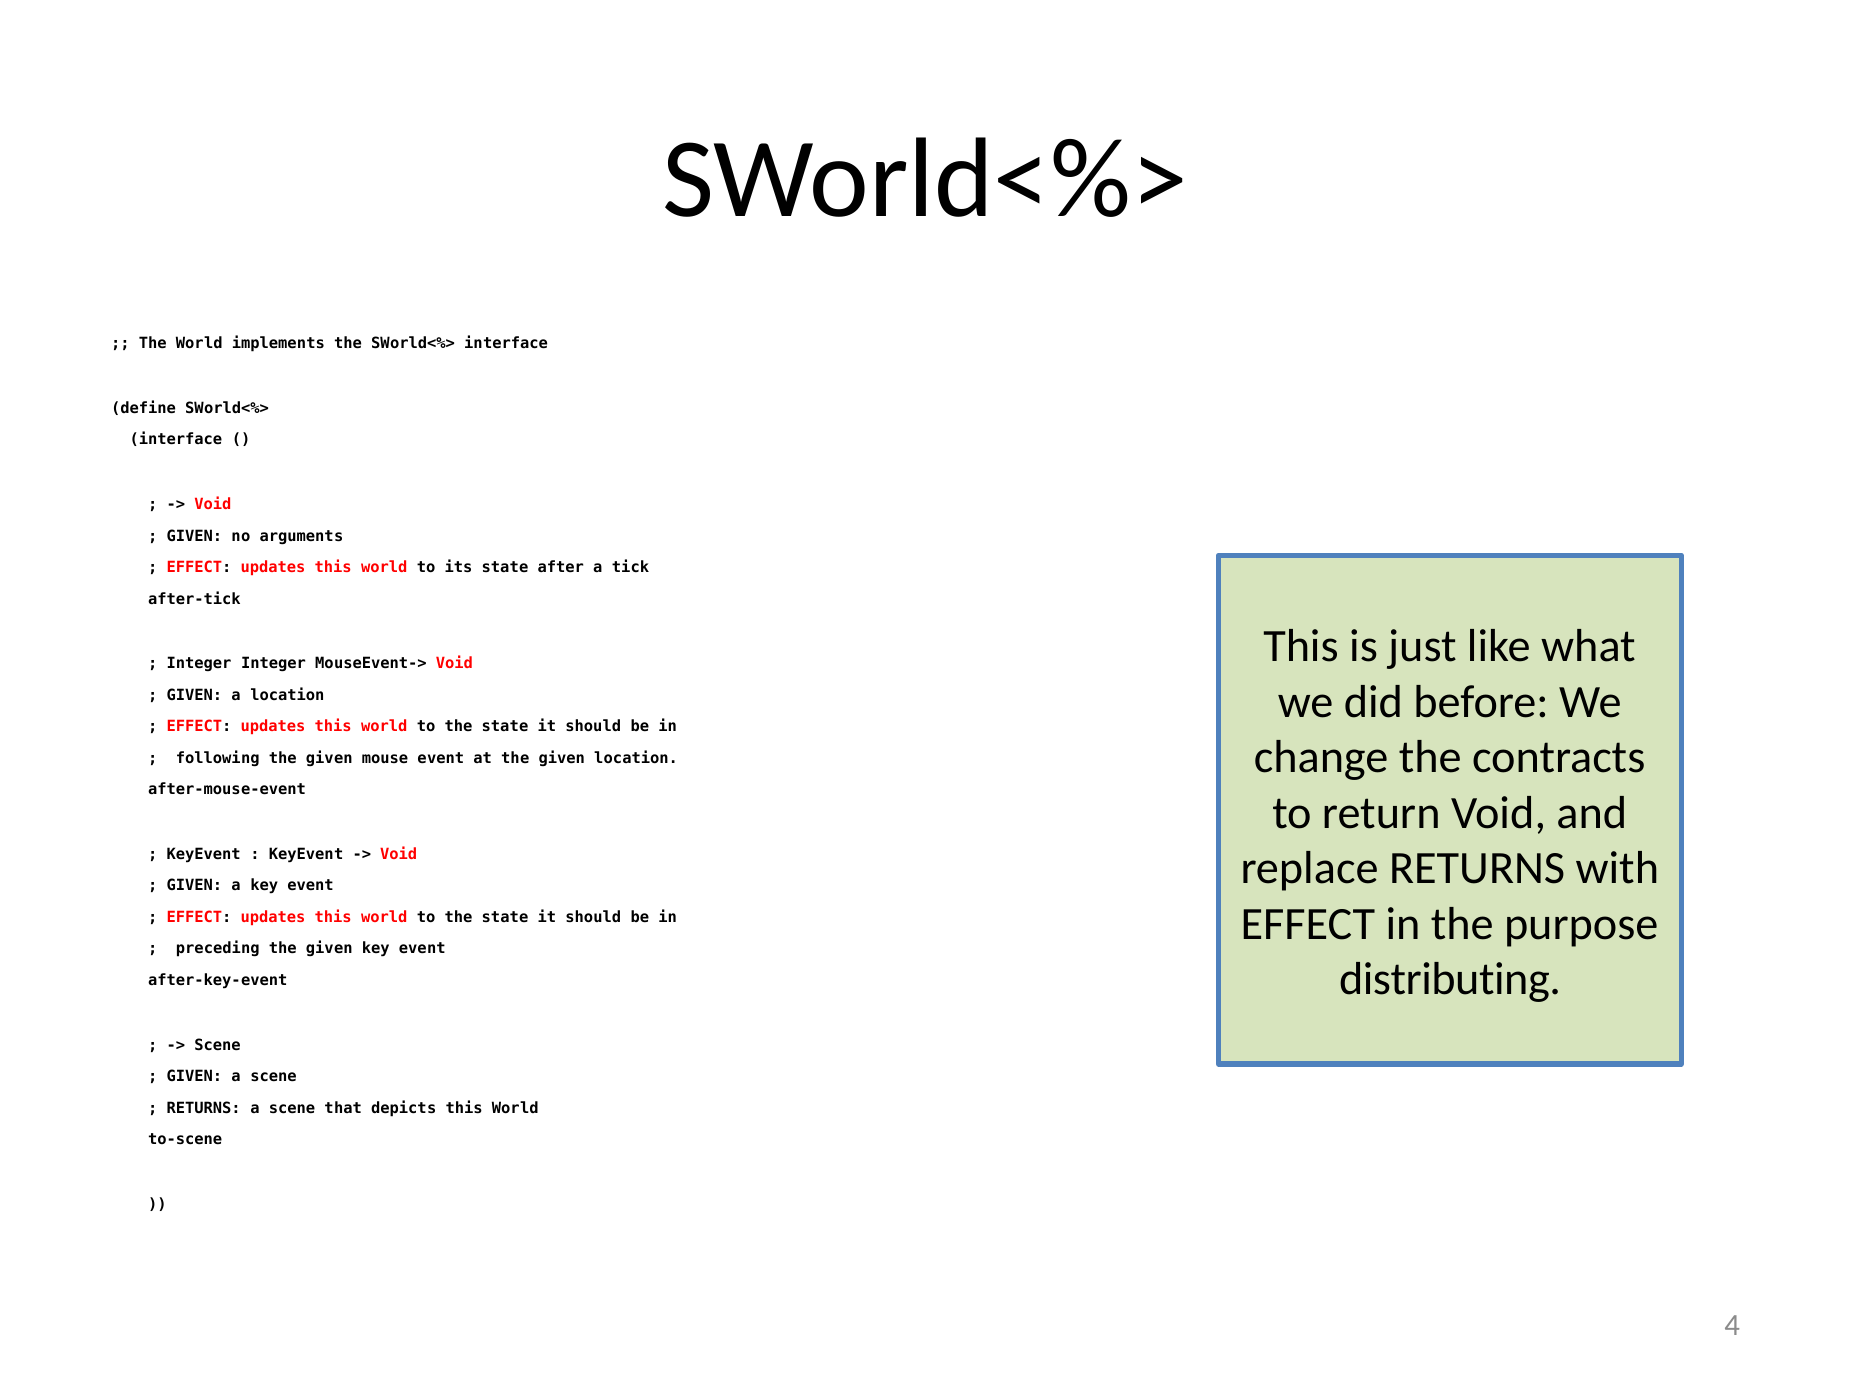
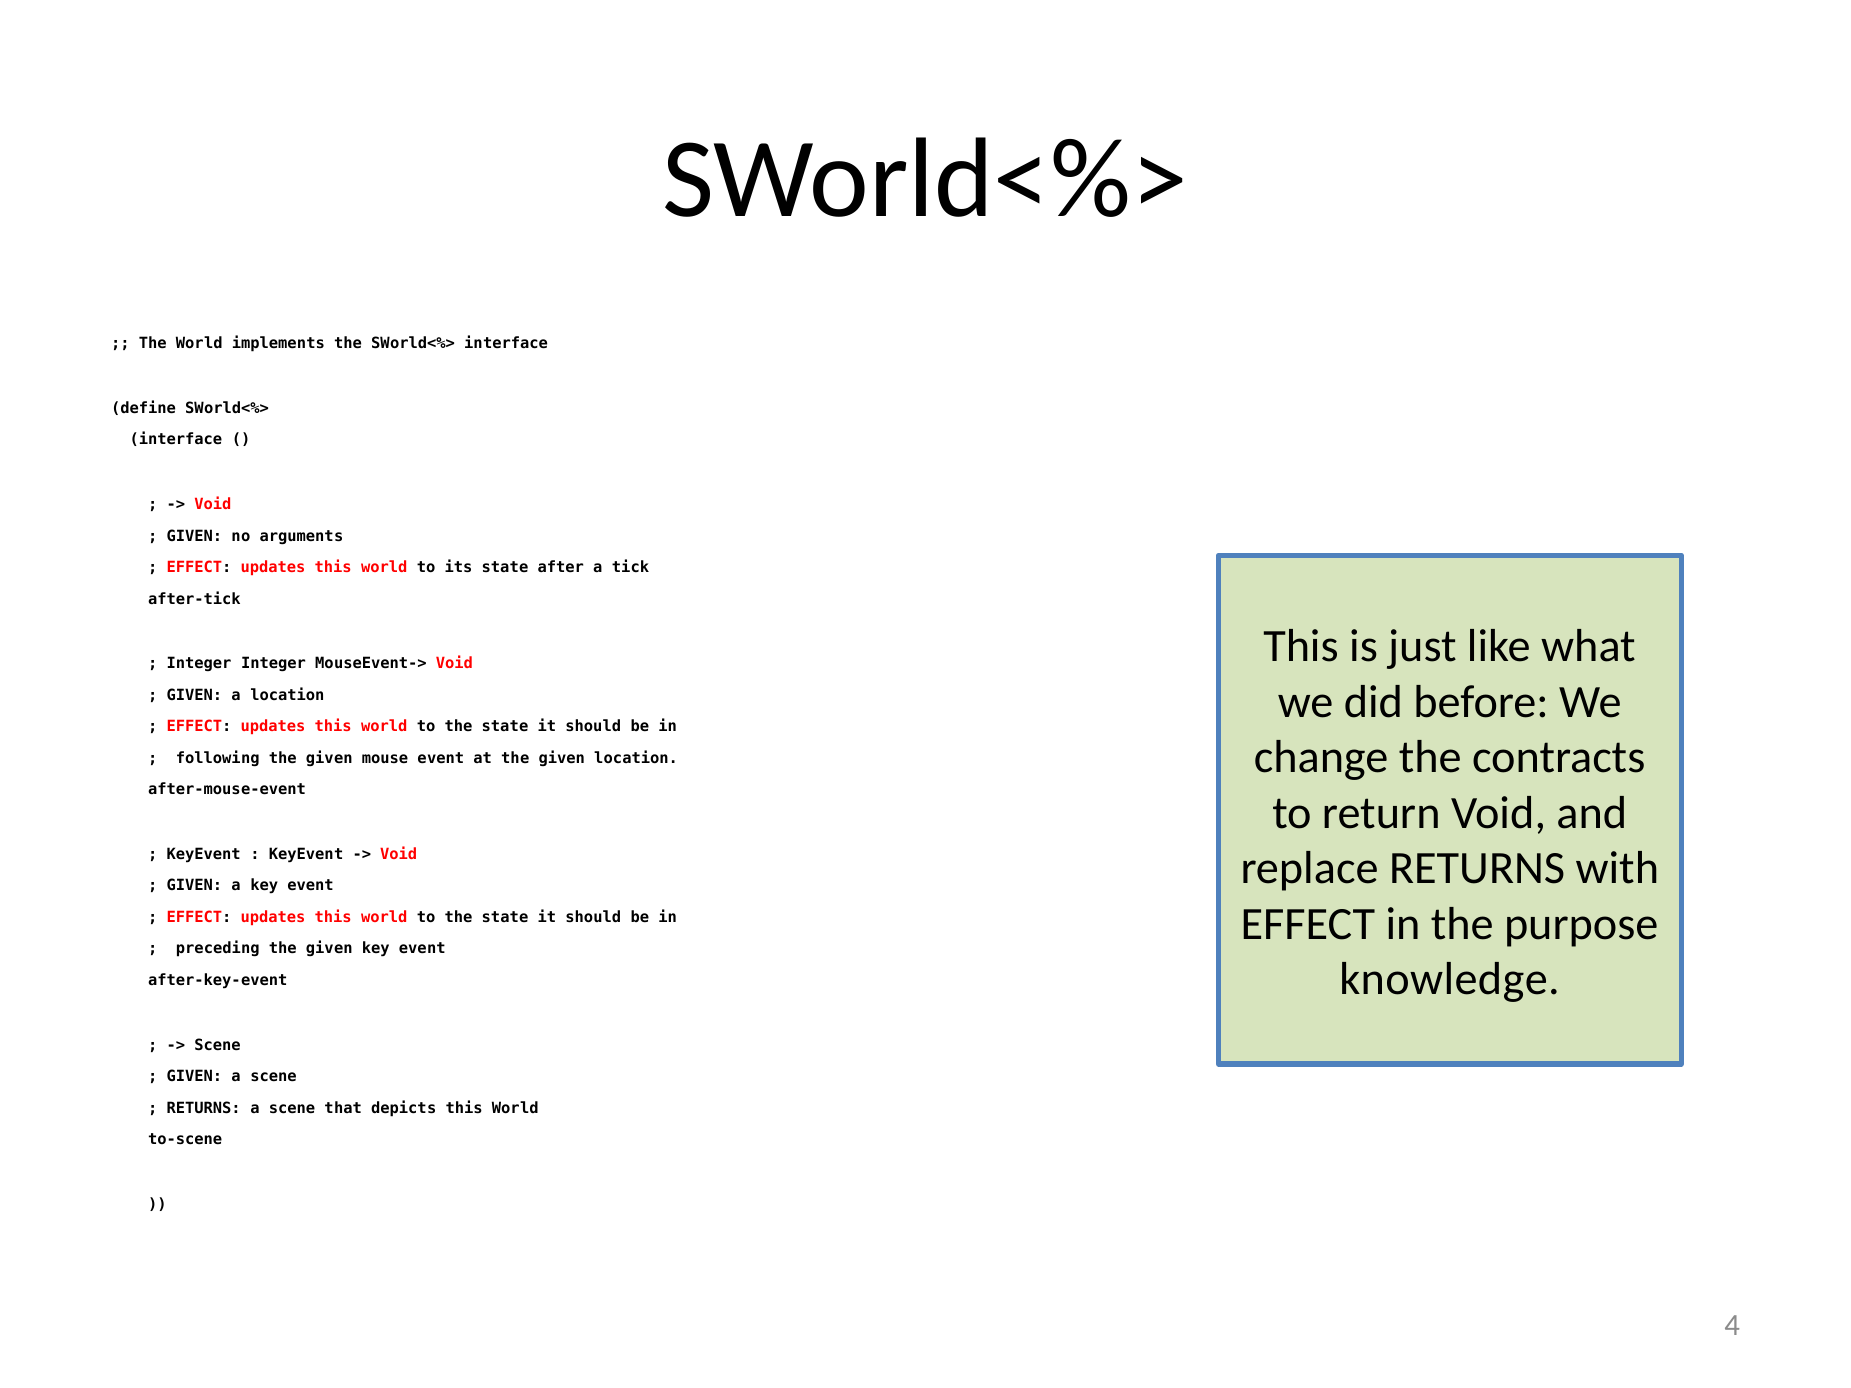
distributing: distributing -> knowledge (1450, 980)
